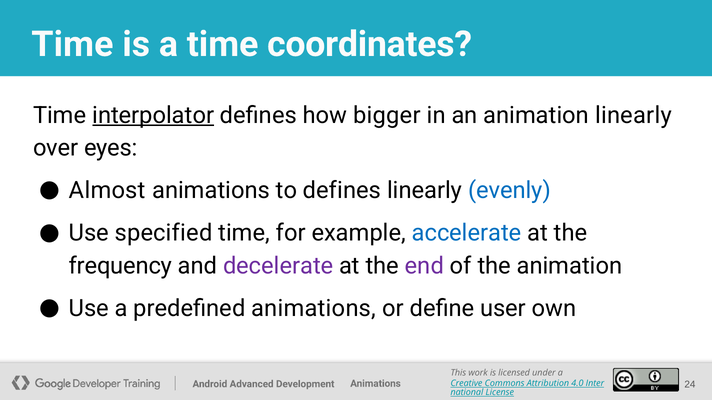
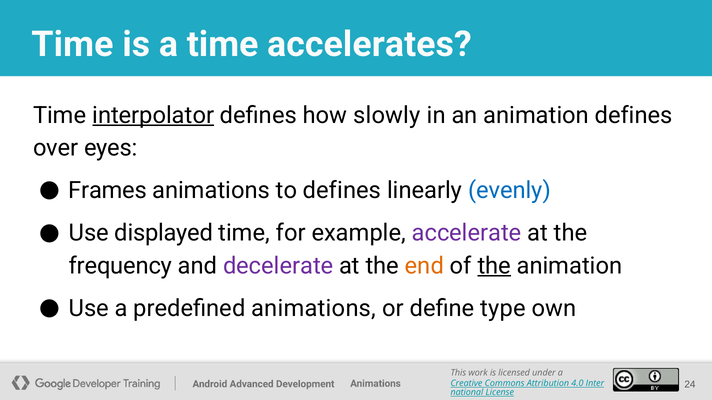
coordinates: coordinates -> accelerates (369, 44)
bigger: bigger -> slowly (387, 115)
animation linearly: linearly -> defines (634, 115)
Almost: Almost -> Frames (108, 191)
specified: specified -> displayed (164, 233)
accelerate colour: blue -> purple (467, 233)
end colour: purple -> orange (424, 266)
the underline: none -> present (494, 266)
user: user -> type (503, 309)
